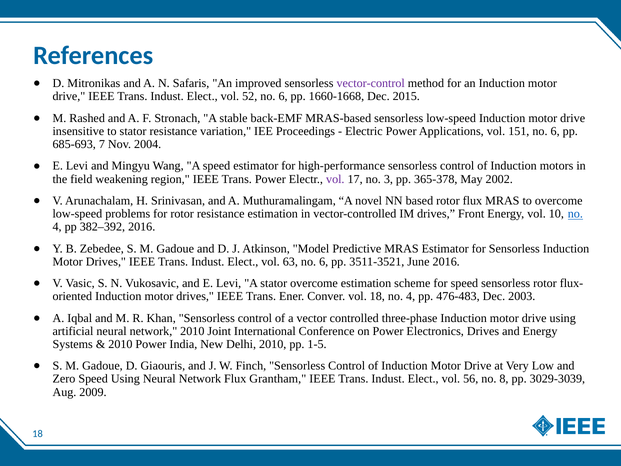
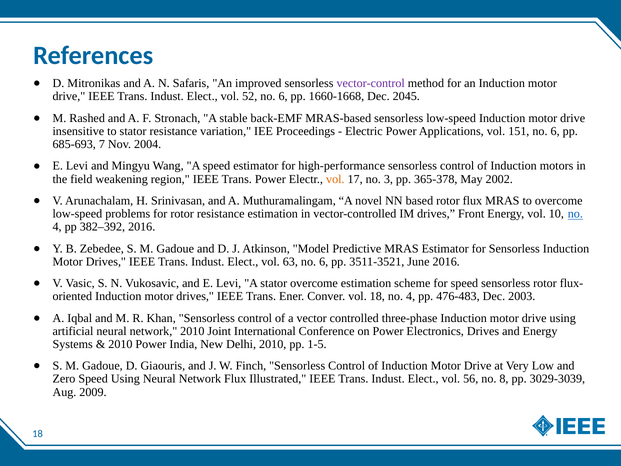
2015: 2015 -> 2045 (406, 96)
vol colour: purple -> orange (335, 179)
Grantham: Grantham -> Illustrated (278, 379)
